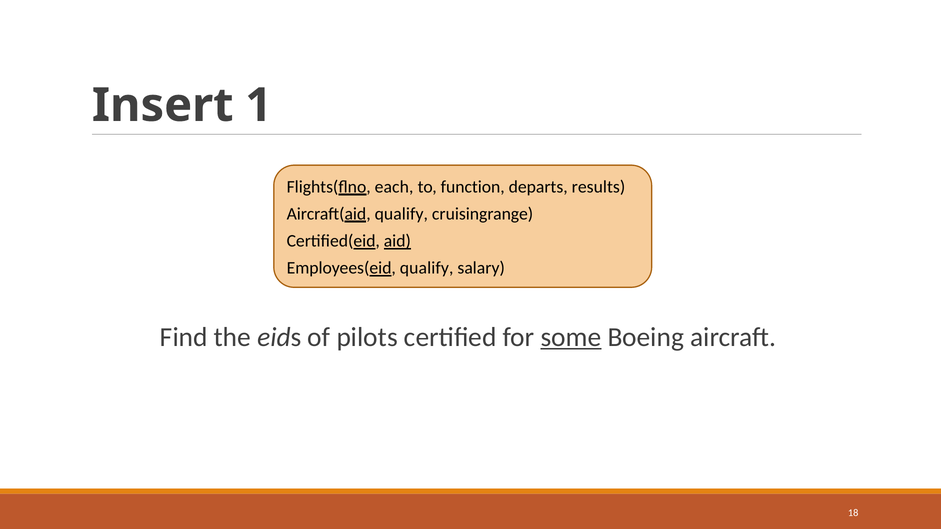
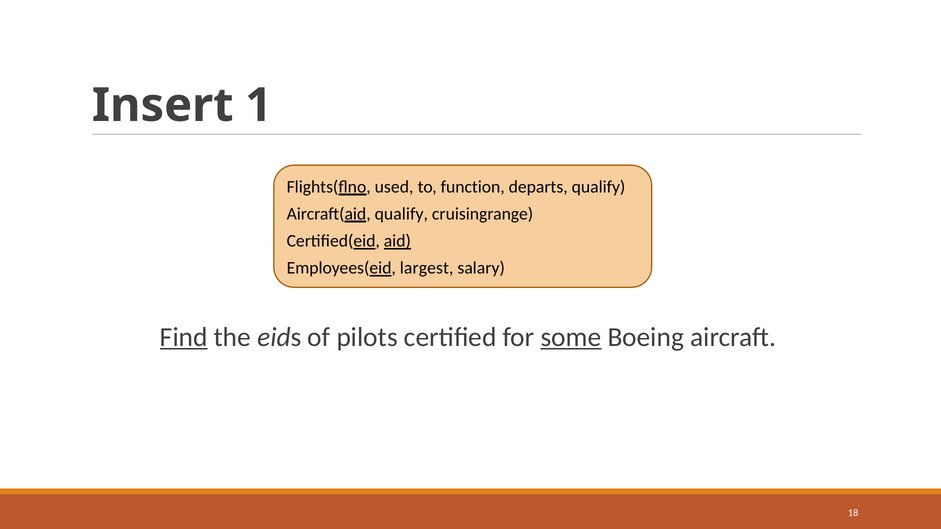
each: each -> used (394, 187)
departs results: results -> qualify (599, 187)
Employees(eid qualify: qualify -> largest (427, 268)
Find underline: none -> present (184, 337)
